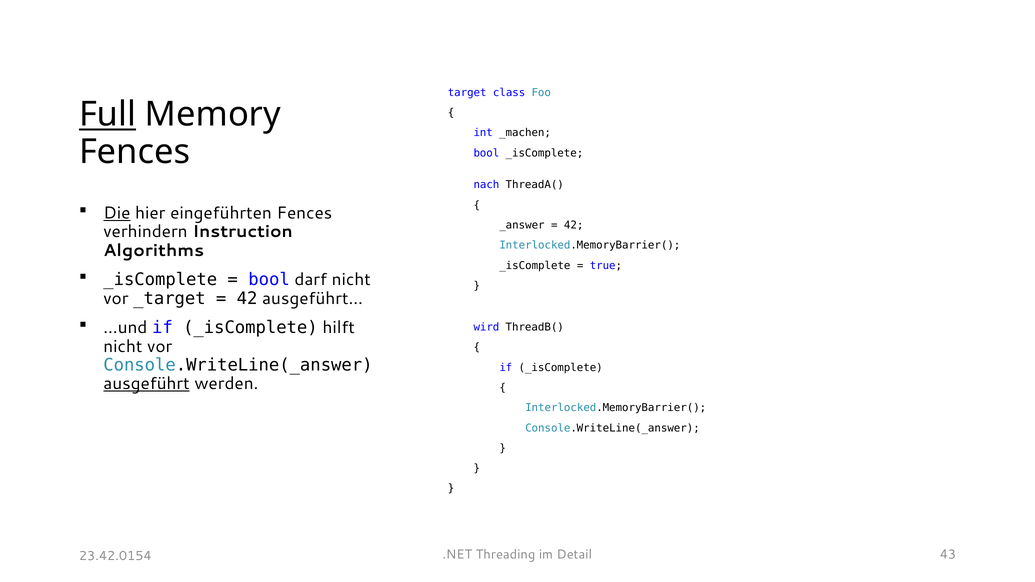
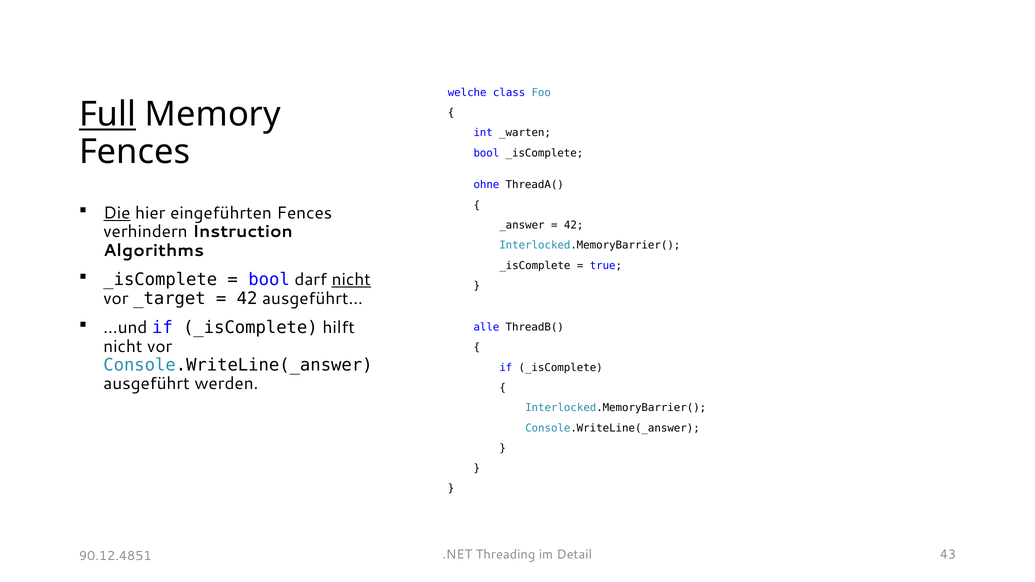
target: target -> welche (467, 93)
_machen: _machen -> _warten (525, 133)
nach: nach -> ohne (486, 185)
nicht underline: none -> present (351, 280)
wird: wird -> alle (486, 327)
ausgeführt underline: present -> none (147, 384)
23.42.0154: 23.42.0154 -> 90.12.4851 (115, 556)
